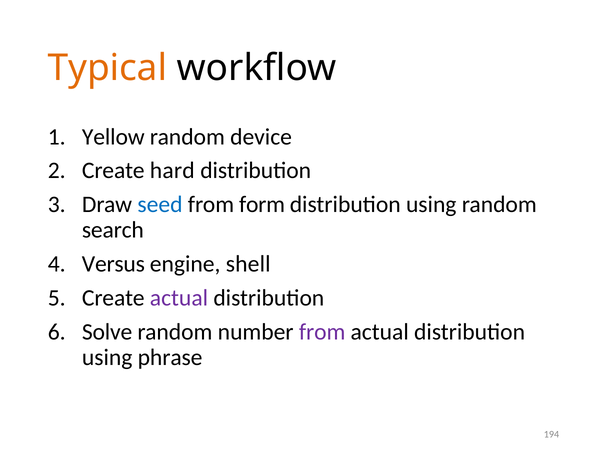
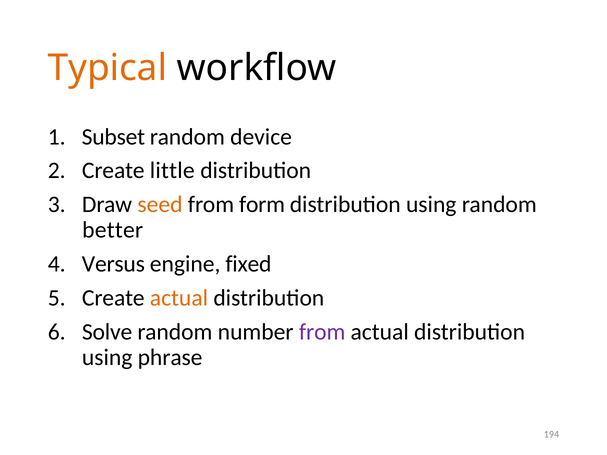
Yellow: Yellow -> Subset (113, 137)
hard: hard -> little (172, 171)
seed colour: blue -> orange (160, 205)
search: search -> better (113, 230)
shell: shell -> fixed (248, 264)
actual colour: purple -> orange (179, 298)
